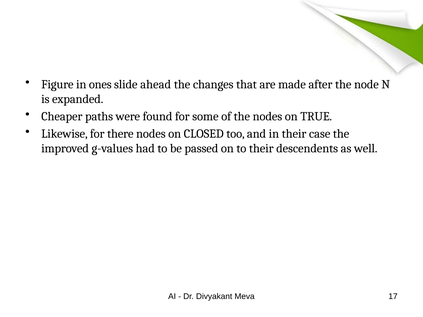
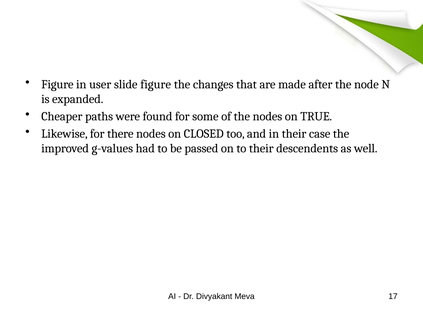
ones: ones -> user (100, 84)
slide ahead: ahead -> figure (156, 84)
